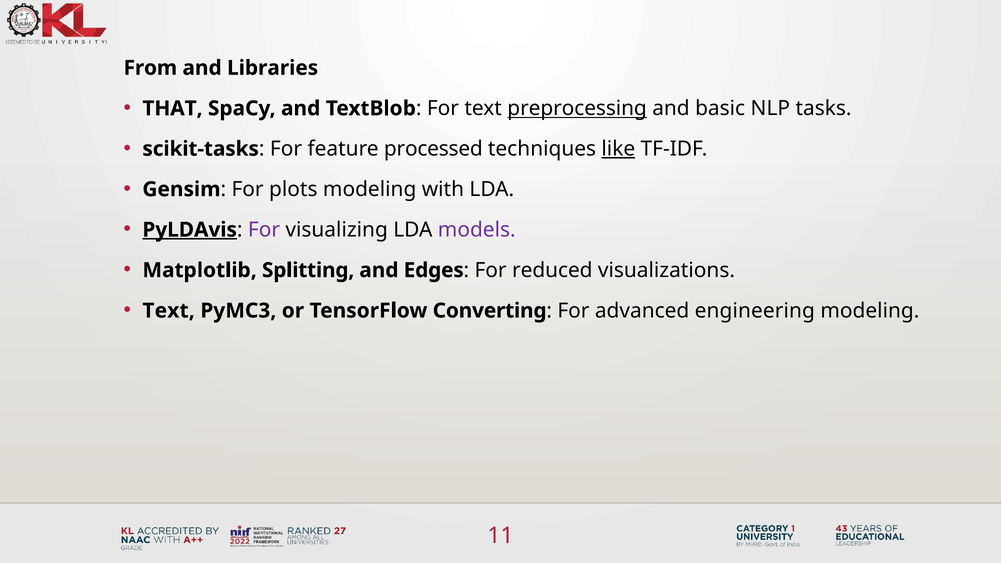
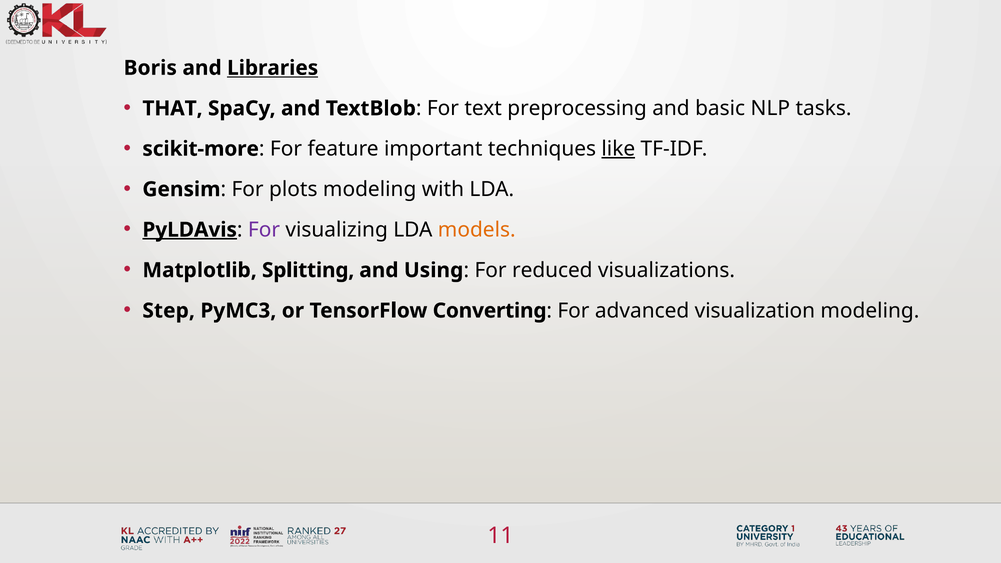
From: From -> Boris (150, 68)
Libraries underline: none -> present (273, 68)
preprocessing underline: present -> none (577, 108)
scikit-tasks: scikit-tasks -> scikit-more (201, 149)
processed: processed -> important (433, 149)
models colour: purple -> orange (477, 230)
Edges: Edges -> Using (434, 270)
Text: Text -> Step (169, 311)
engineering: engineering -> visualization (755, 311)
